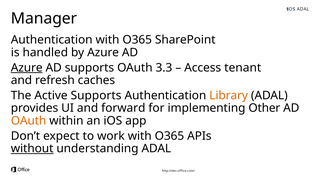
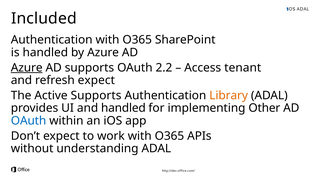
Manager: Manager -> Included (44, 18)
3.3: 3.3 -> 2.2 (164, 68)
refresh caches: caches -> expect (96, 81)
and forward: forward -> handled (123, 108)
OAuth colour: orange -> blue (29, 121)
without underline: present -> none (32, 149)
